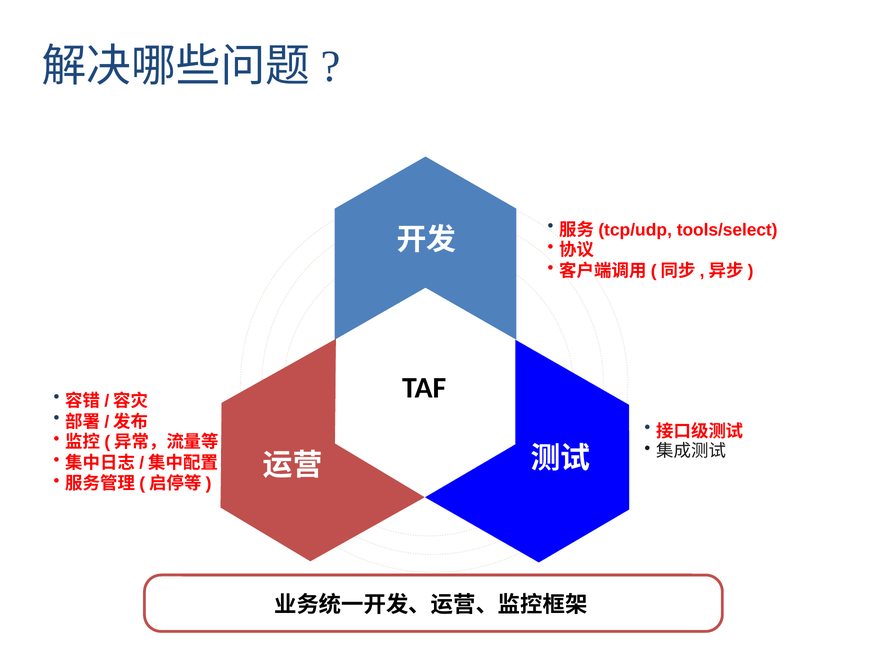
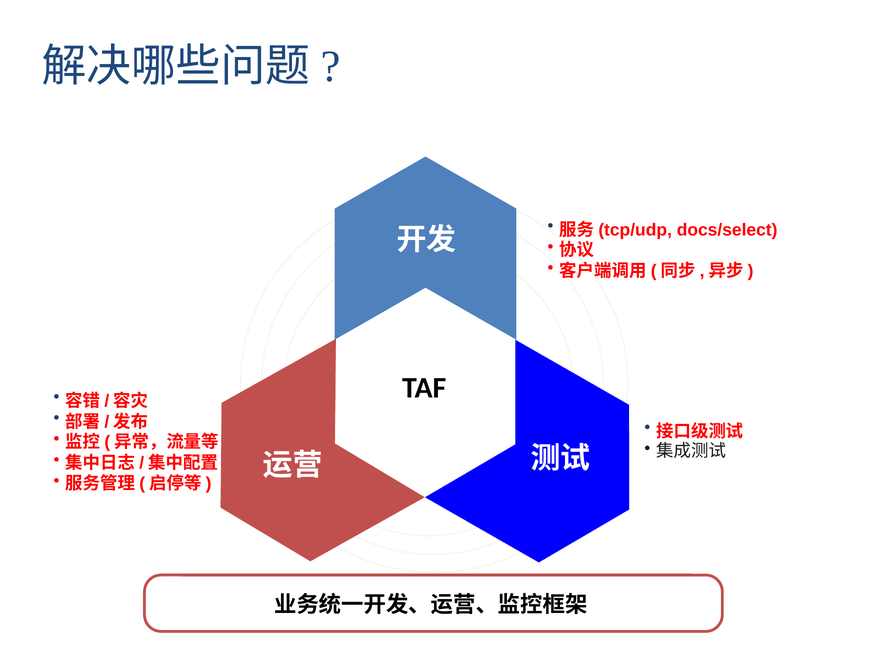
tools/select: tools/select -> docs/select (727, 230)
